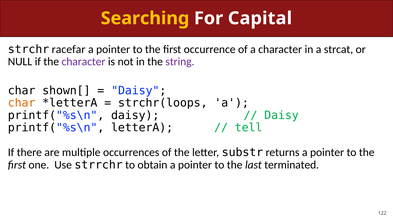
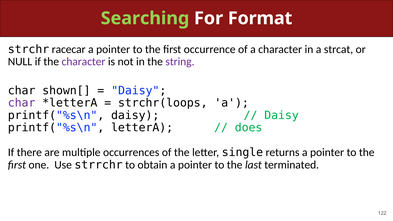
Searching colour: yellow -> light green (145, 18)
Capital: Capital -> Format (260, 18)
racefar: racefar -> racecar (69, 49)
char colour: orange -> purple (22, 103)
tell: tell -> does (249, 128)
substr: substr -> single (242, 153)
